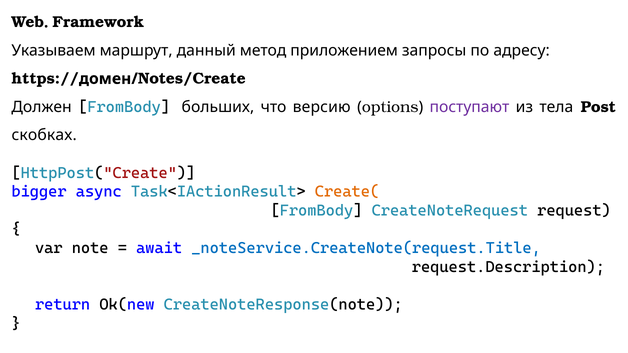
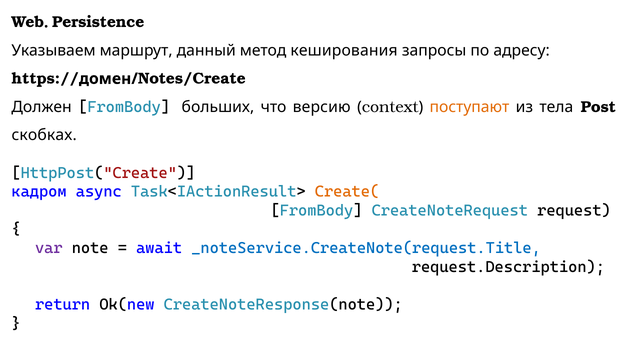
Framework: Framework -> Persistence (98, 22)
приложением: приложением -> кеширования (344, 51)
options: options -> context (390, 107)
поступают colour: purple -> orange (469, 107)
bigger: bigger -> кадром (39, 192)
var colour: black -> purple (49, 248)
